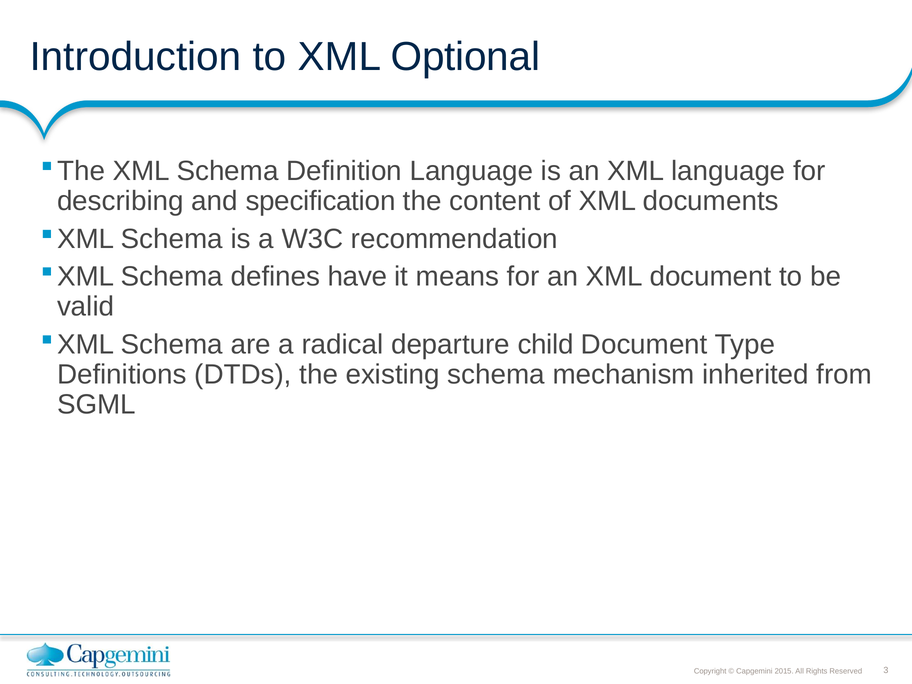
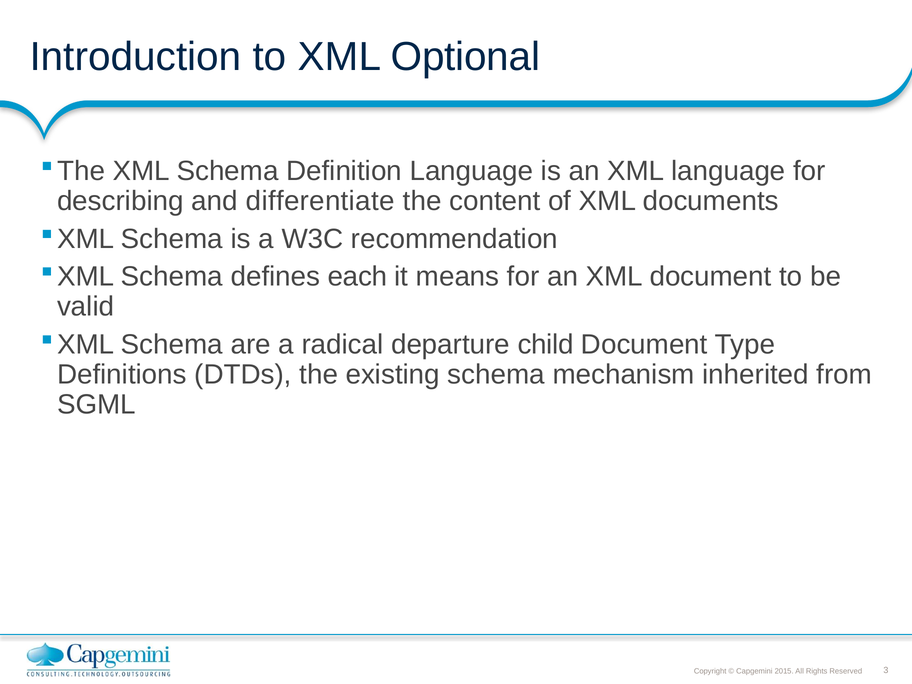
specification: specification -> differentiate (320, 201)
have: have -> each (357, 277)
